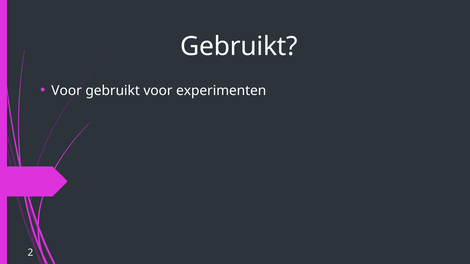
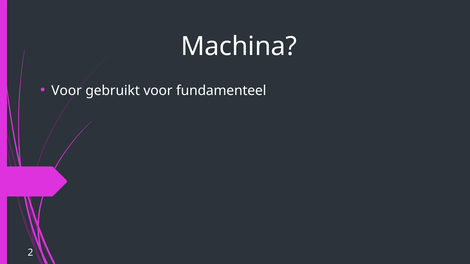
Gebruikt: Gebruikt -> Machina (239, 47)
experimenten: experimenten -> fundamenteel (221, 91)
